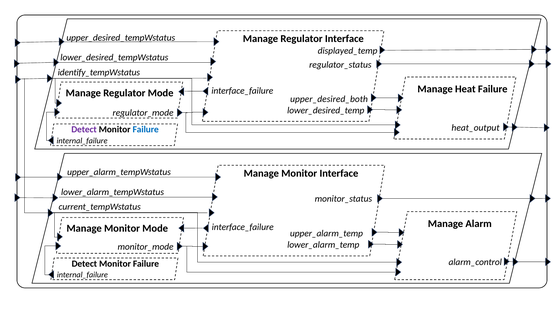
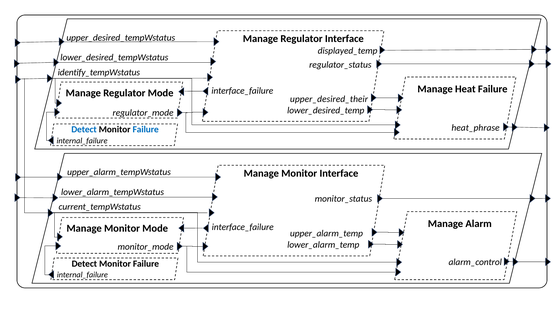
upper_desired_both: upper_desired_both -> upper_desired_their (329, 99)
heat_output: heat_output -> heat_phrase (476, 127)
Detect colour: purple -> blue (84, 129)
